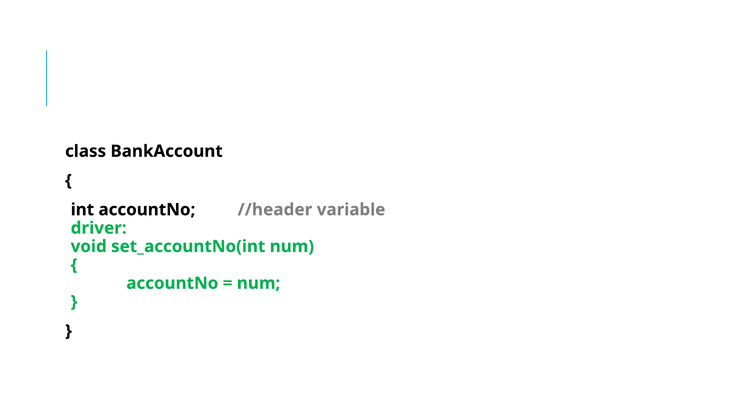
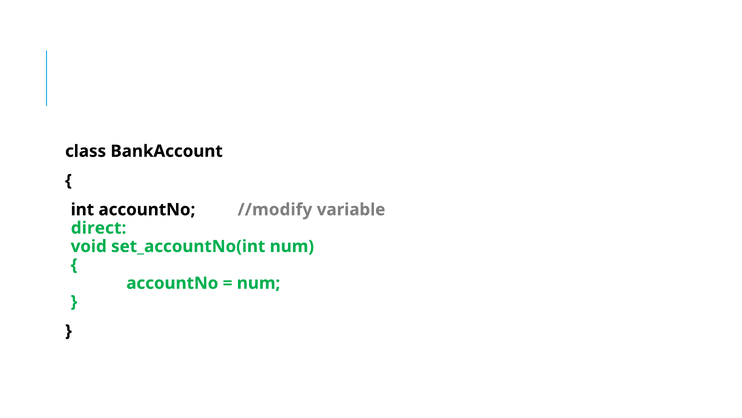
//header: //header -> //modify (275, 209)
driver: driver -> direct (99, 228)
